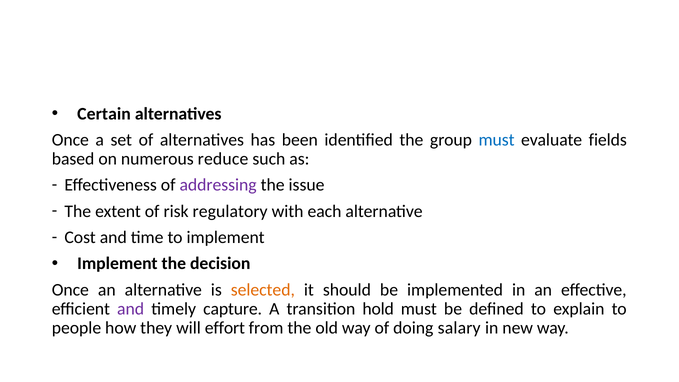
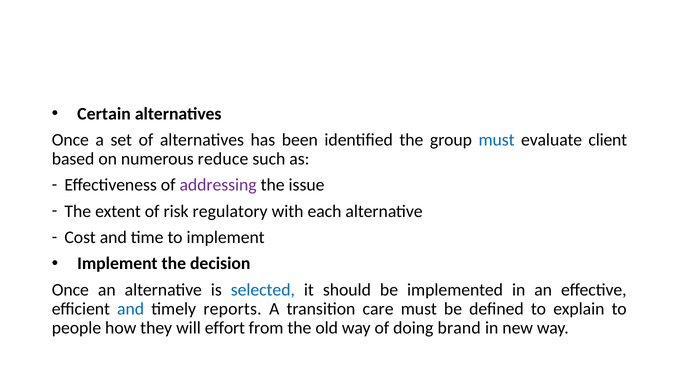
fields: fields -> client (608, 140)
selected colour: orange -> blue (263, 290)
and colour: purple -> blue (131, 309)
capture: capture -> reports (232, 309)
hold: hold -> care (378, 309)
salary: salary -> brand (459, 328)
